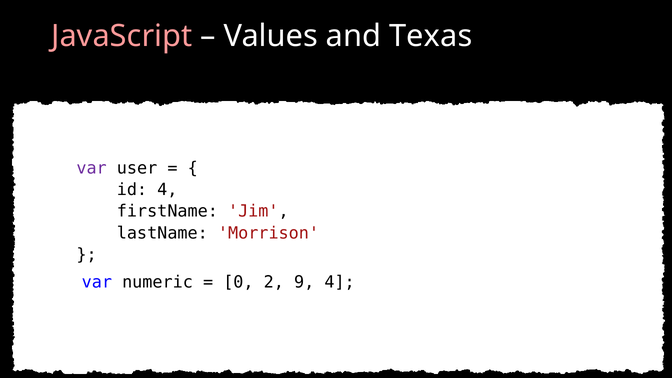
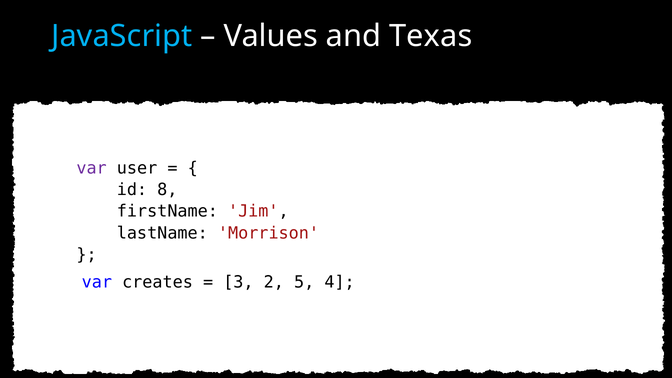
JavaScript colour: pink -> light blue (122, 36)
id 4: 4 -> 8 (167, 190)
numeric: numeric -> creates (158, 282)
0: 0 -> 3 (238, 282)
9: 9 -> 5 (304, 282)
